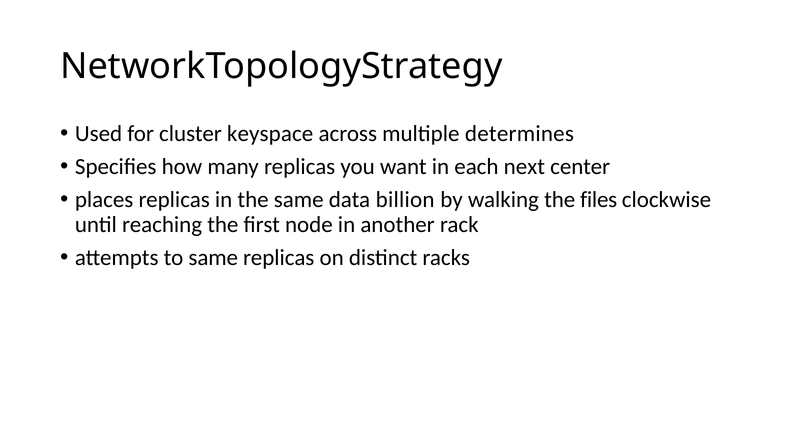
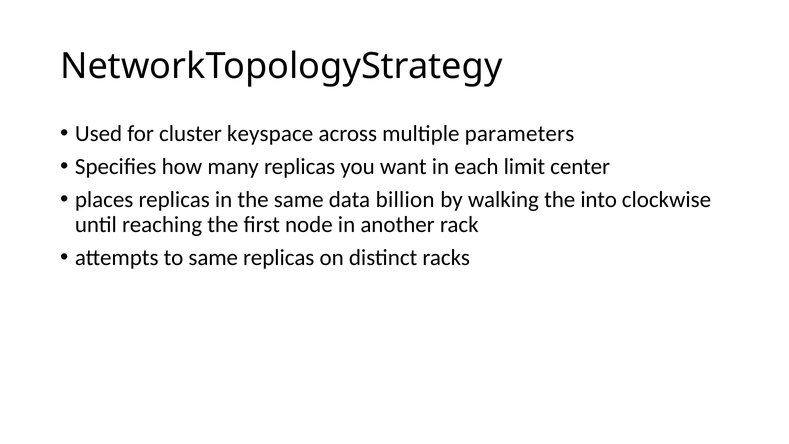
determines: determines -> parameters (519, 133)
next: next -> limit (524, 166)
files: files -> into (599, 200)
